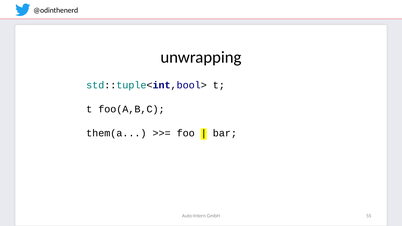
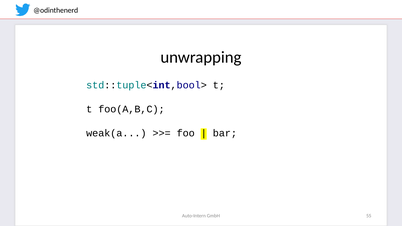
them(a: them(a -> weak(a (116, 133)
